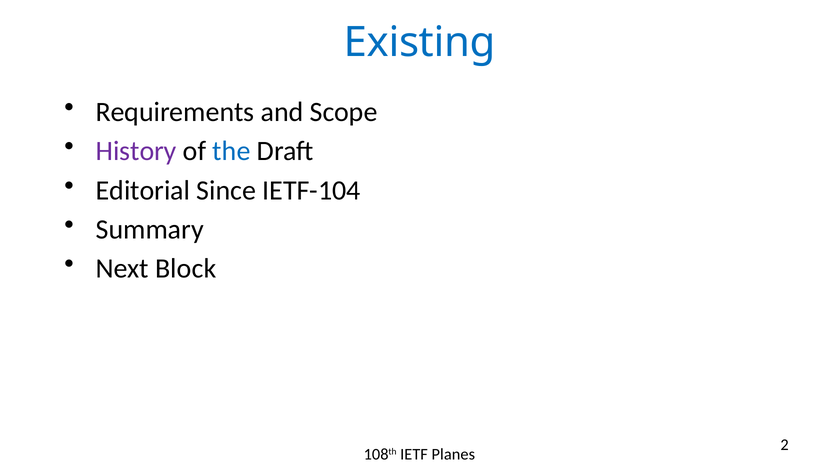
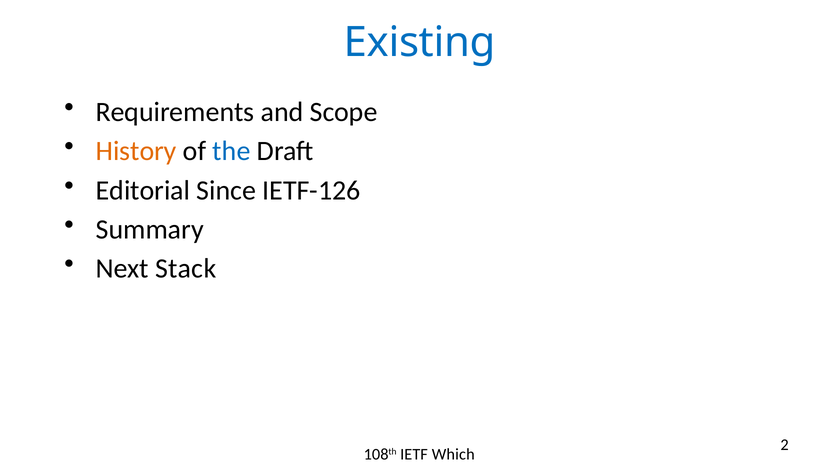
History colour: purple -> orange (136, 151)
IETF-104: IETF-104 -> IETF-126 (311, 190)
Block: Block -> Stack (186, 269)
Planes: Planes -> Which (453, 454)
